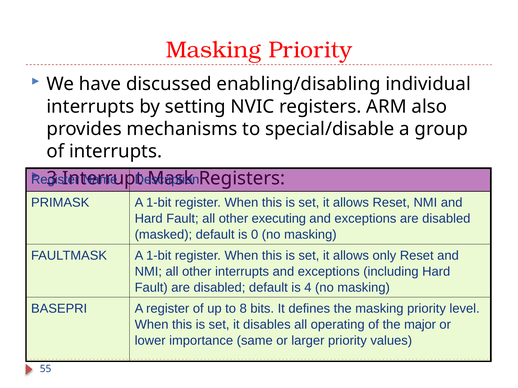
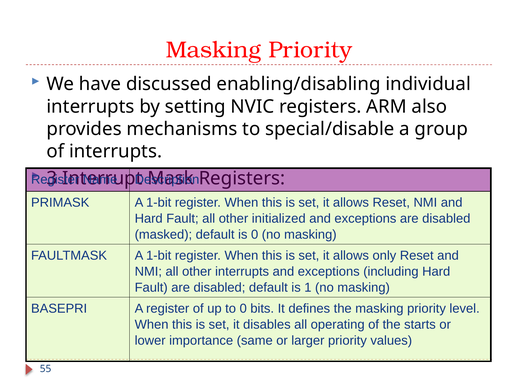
executing: executing -> initialized (279, 219)
4: 4 -> 1 (308, 288)
to 8: 8 -> 0 (243, 309)
major: major -> starts (420, 325)
